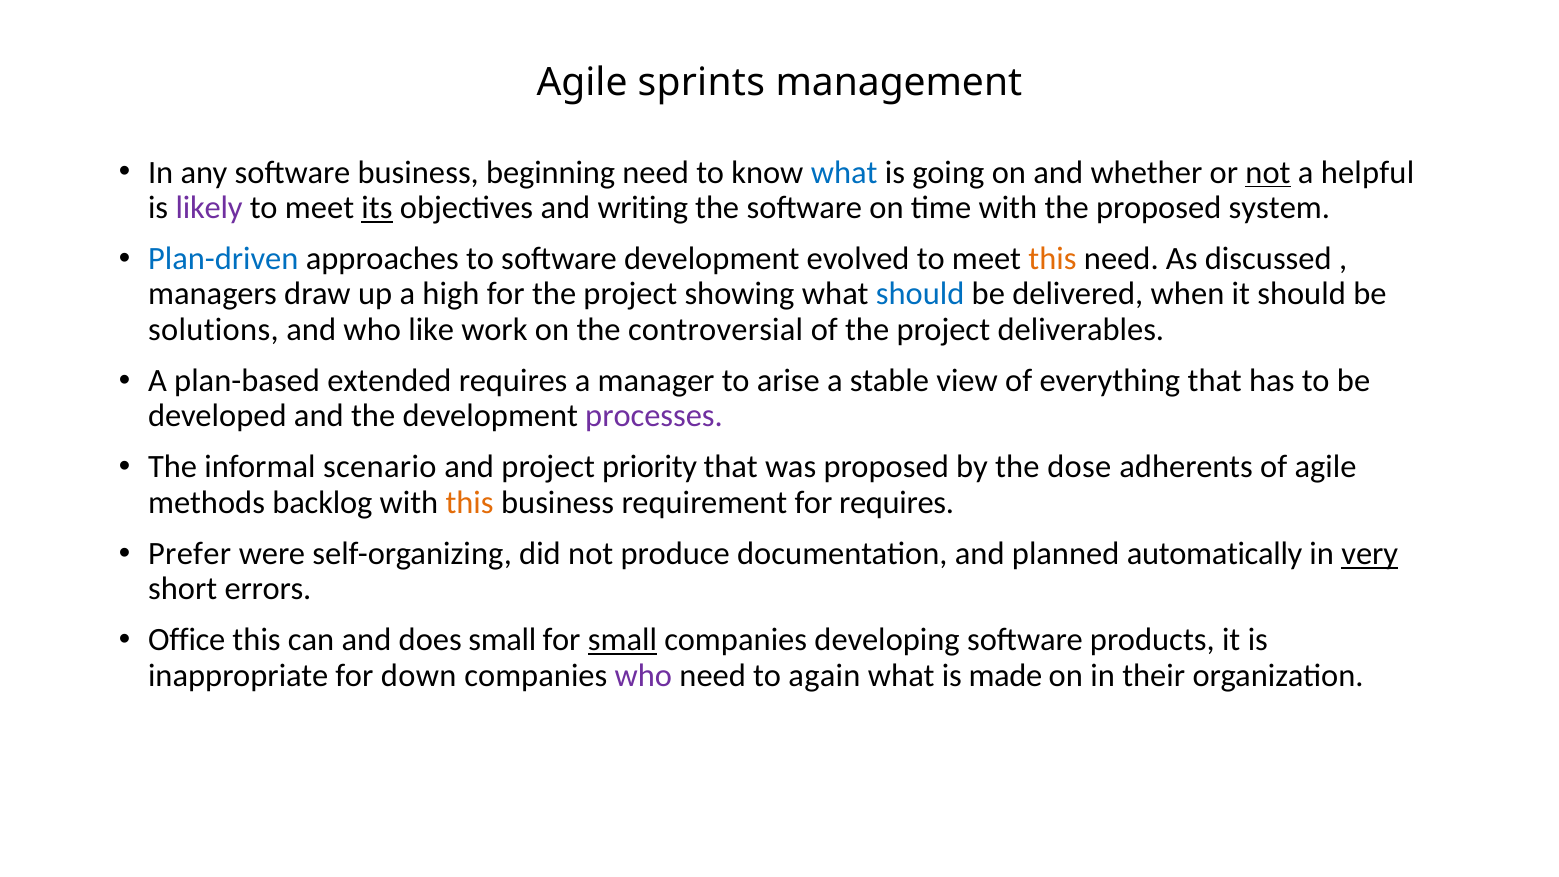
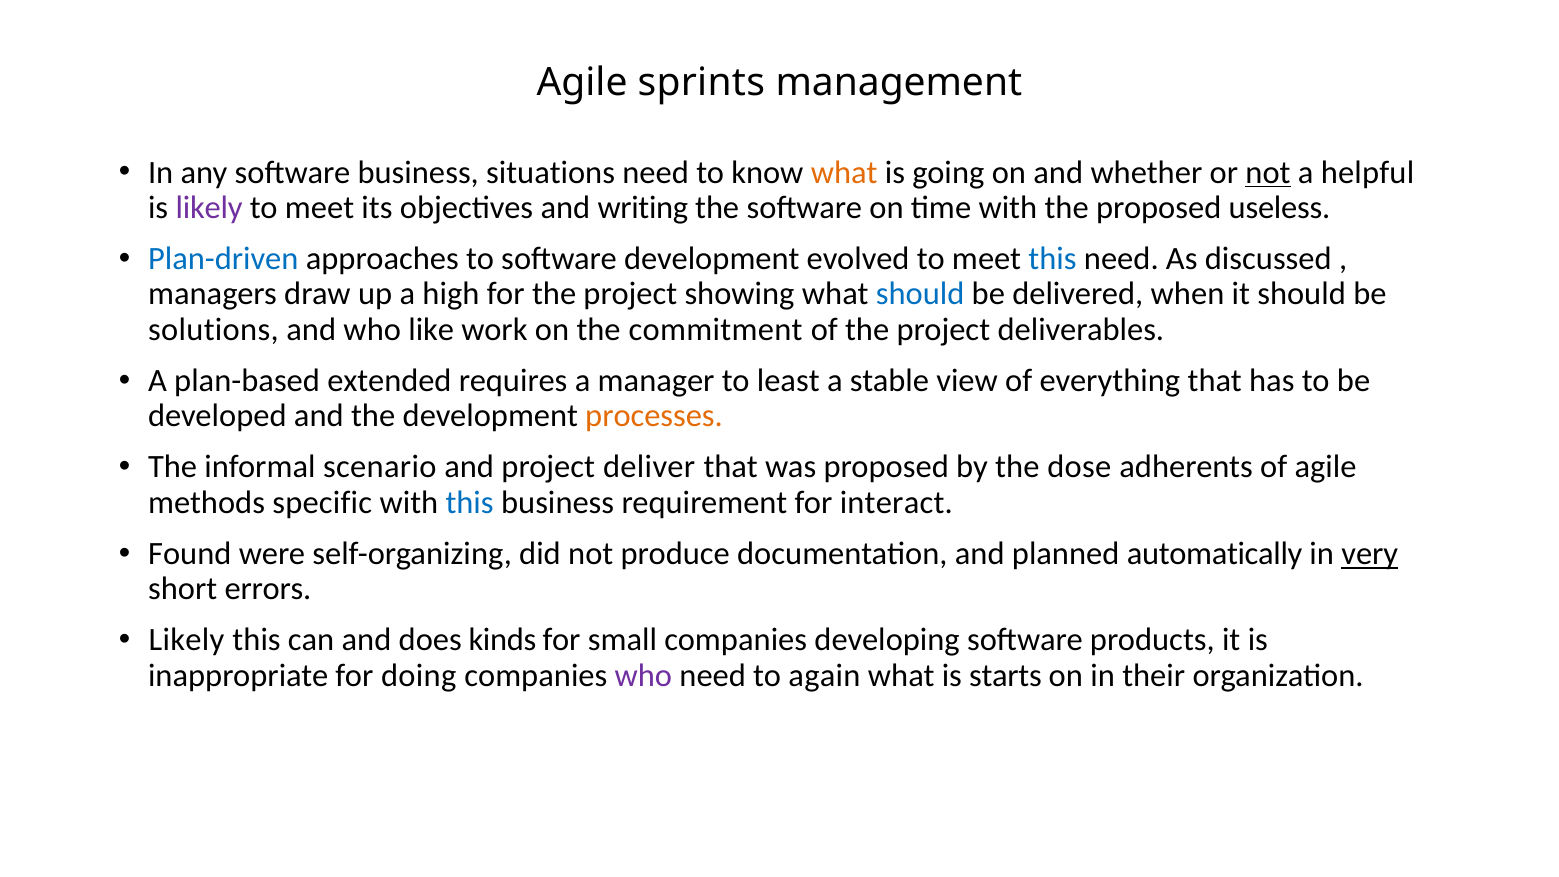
beginning: beginning -> situations (551, 173)
what colour: blue -> orange (844, 173)
its underline: present -> none (377, 208)
system: system -> useless (1280, 208)
this colour: orange -> blue (1052, 259)
controversial: controversial -> commitment (716, 329)
arise: arise -> least (788, 381)
processes colour: purple -> orange (654, 416)
priority: priority -> deliver (649, 467)
backlog: backlog -> specific (322, 502)
this colour: orange -> blue (470, 502)
for requires: requires -> interact (896, 502)
Prefer: Prefer -> Found (190, 554)
Office: Office -> Likely (186, 640)
does small: small -> kinds (502, 640)
small underline: present -> none (622, 640)
down: down -> doing (419, 675)
made: made -> starts (1005, 675)
